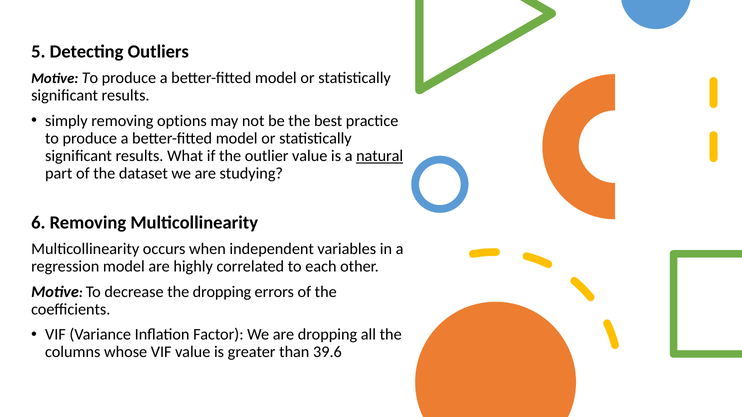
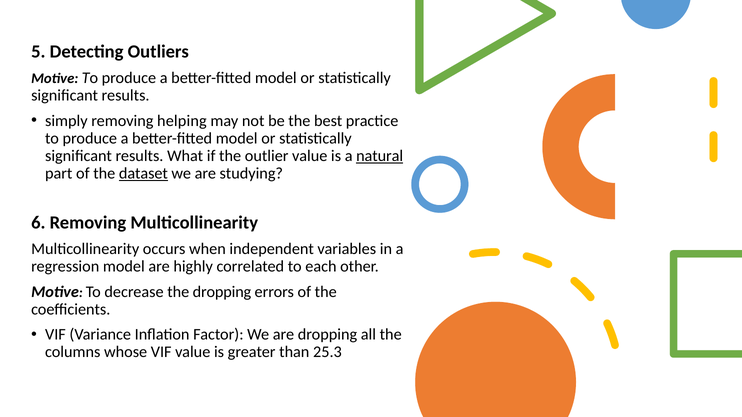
options: options -> helping (182, 121)
dataset underline: none -> present (143, 173)
39.6: 39.6 -> 25.3 (327, 352)
